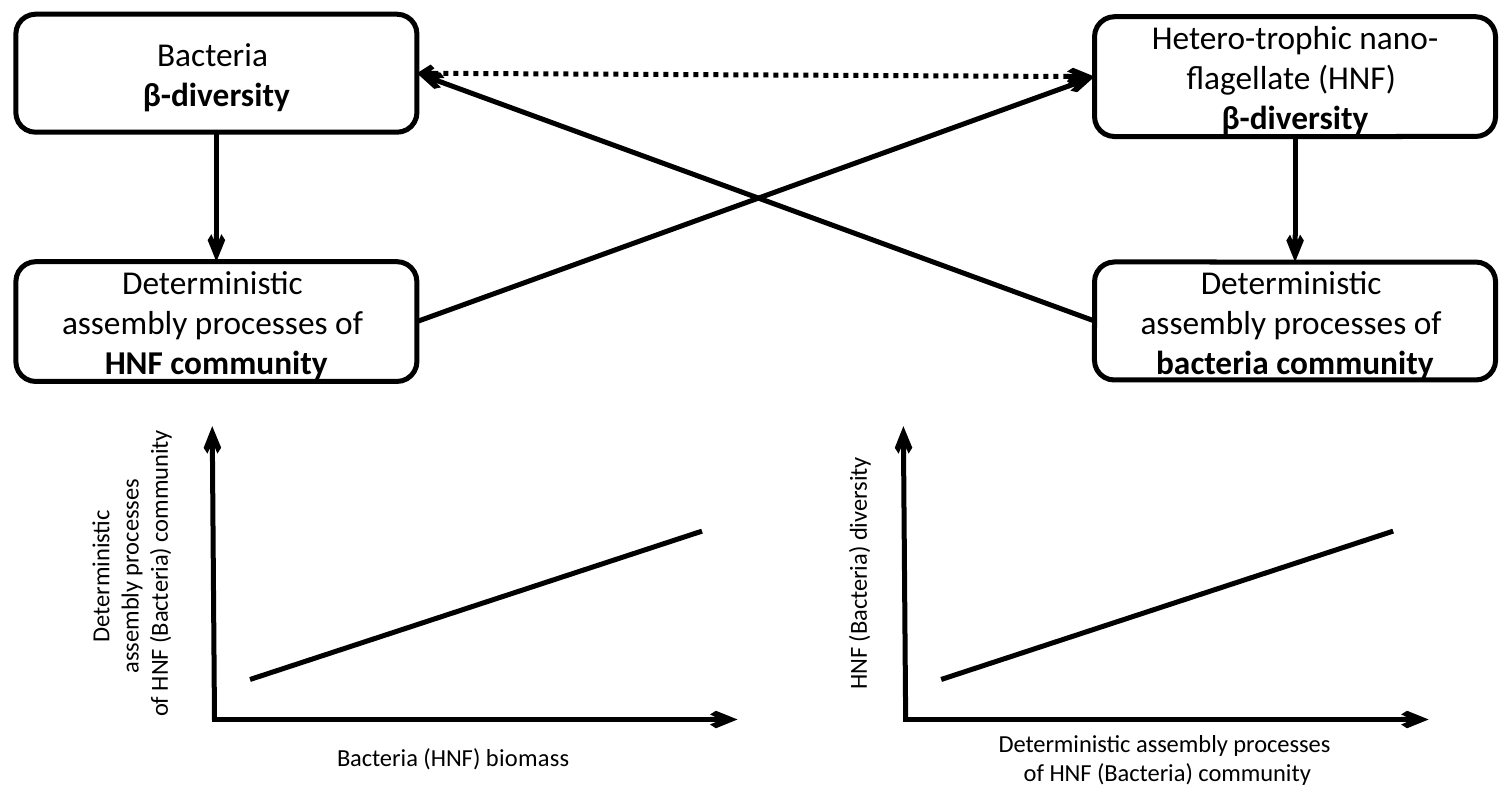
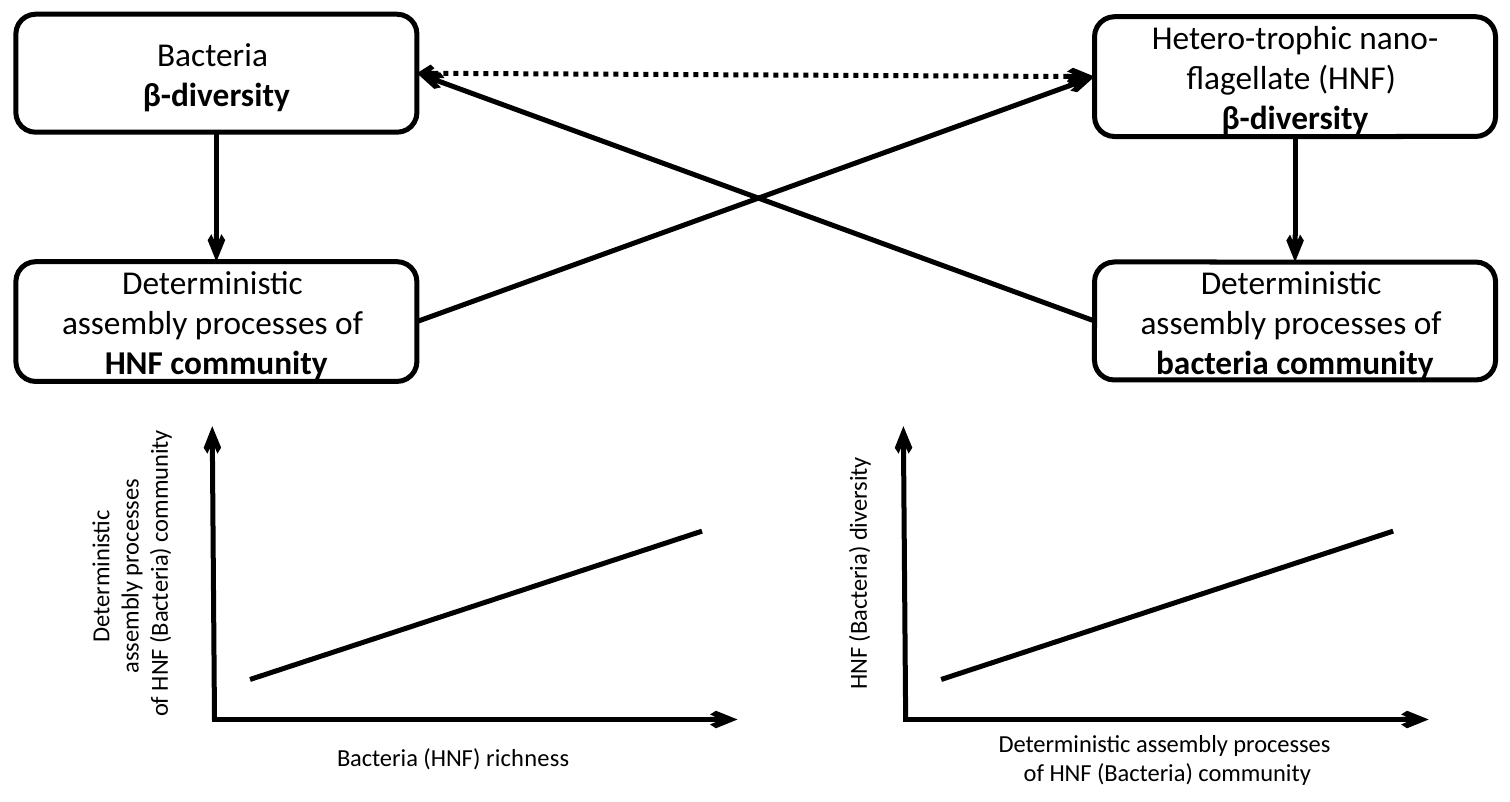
biomass: biomass -> richness (528, 759)
